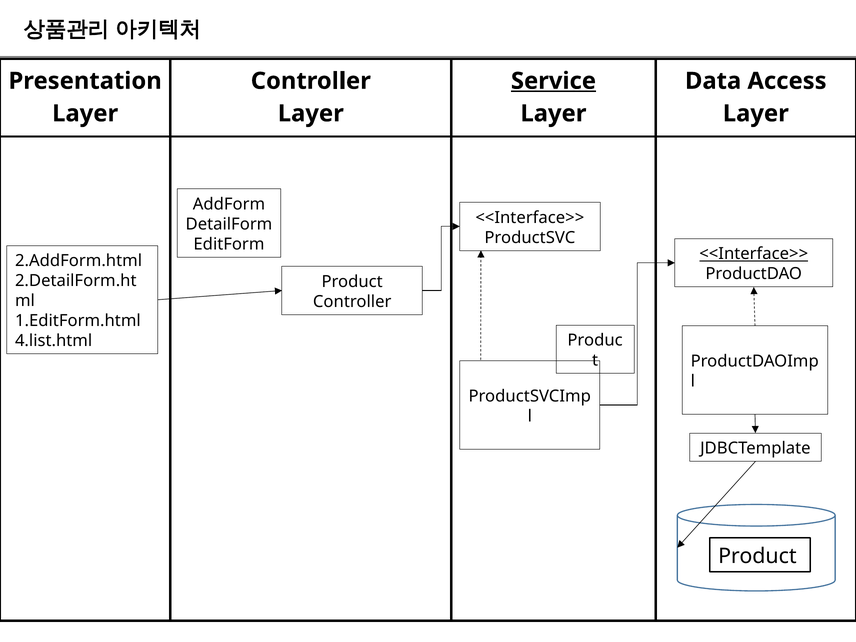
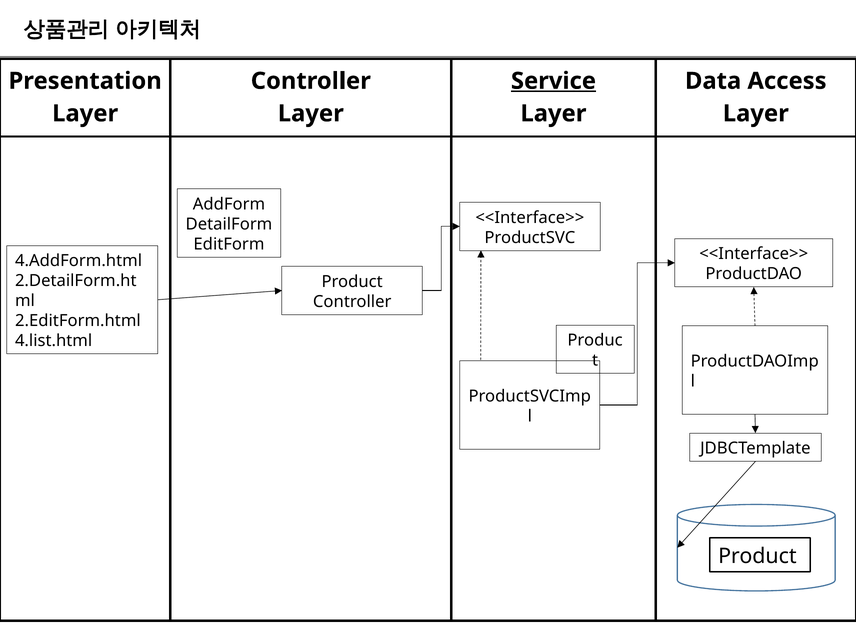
<<Interface>> underline: present -> none (754, 254)
2.AddForm.html: 2.AddForm.html -> 4.AddForm.html (79, 261)
1.EditForm.html: 1.EditForm.html -> 2.EditForm.html (78, 321)
